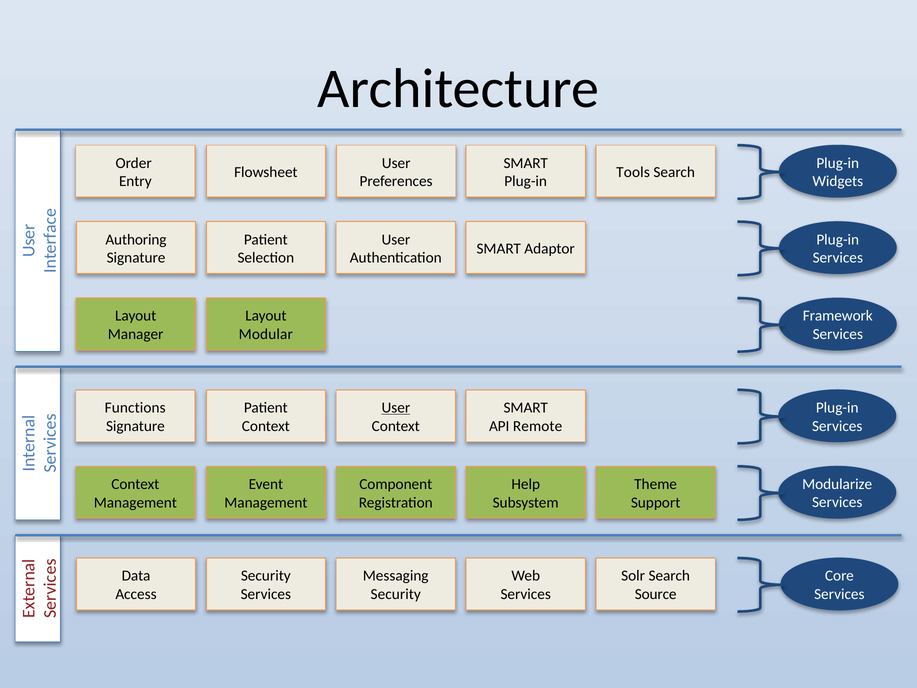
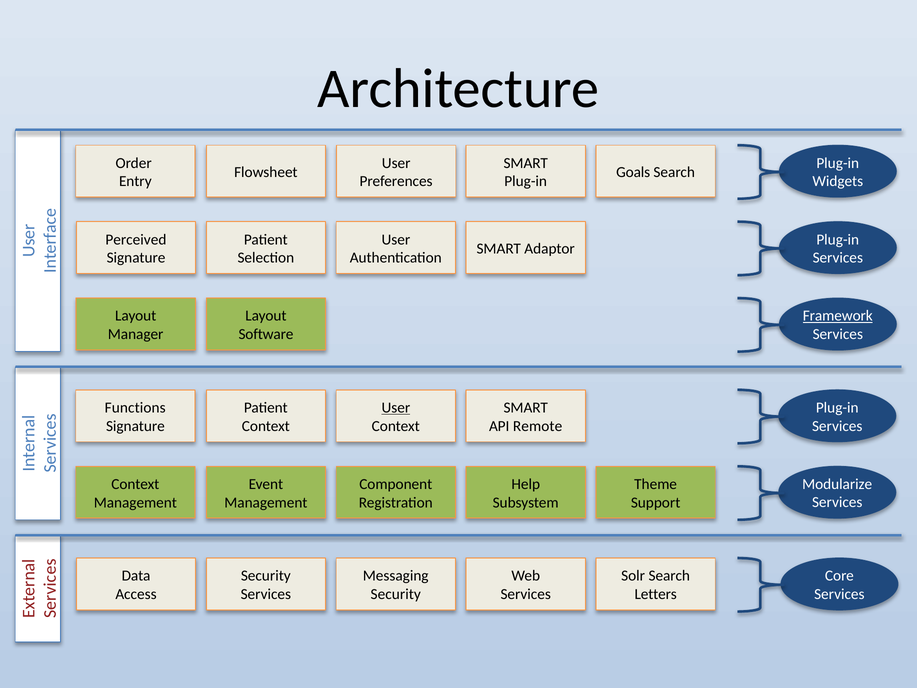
Tools: Tools -> Goals (633, 172)
Authoring: Authoring -> Perceived (136, 239)
Framework underline: none -> present (838, 316)
Modular: Modular -> Software (266, 334)
Source: Source -> Letters (656, 594)
